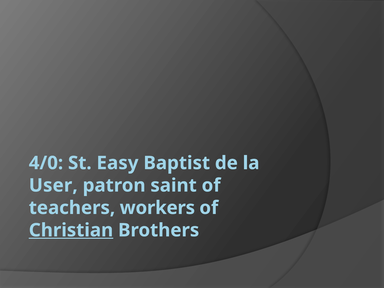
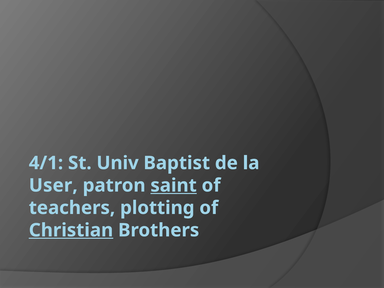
4/0: 4/0 -> 4/1 (46, 163)
Easy: Easy -> Univ (118, 163)
saint underline: none -> present (174, 185)
workers: workers -> plotting (157, 208)
